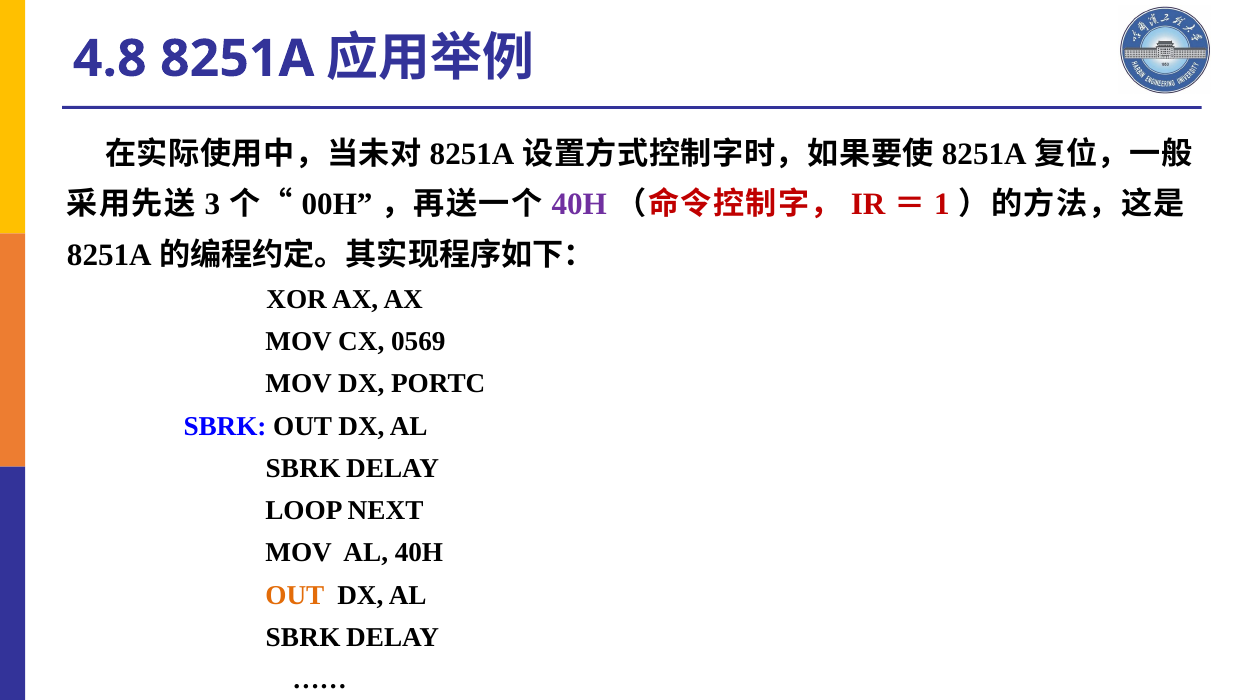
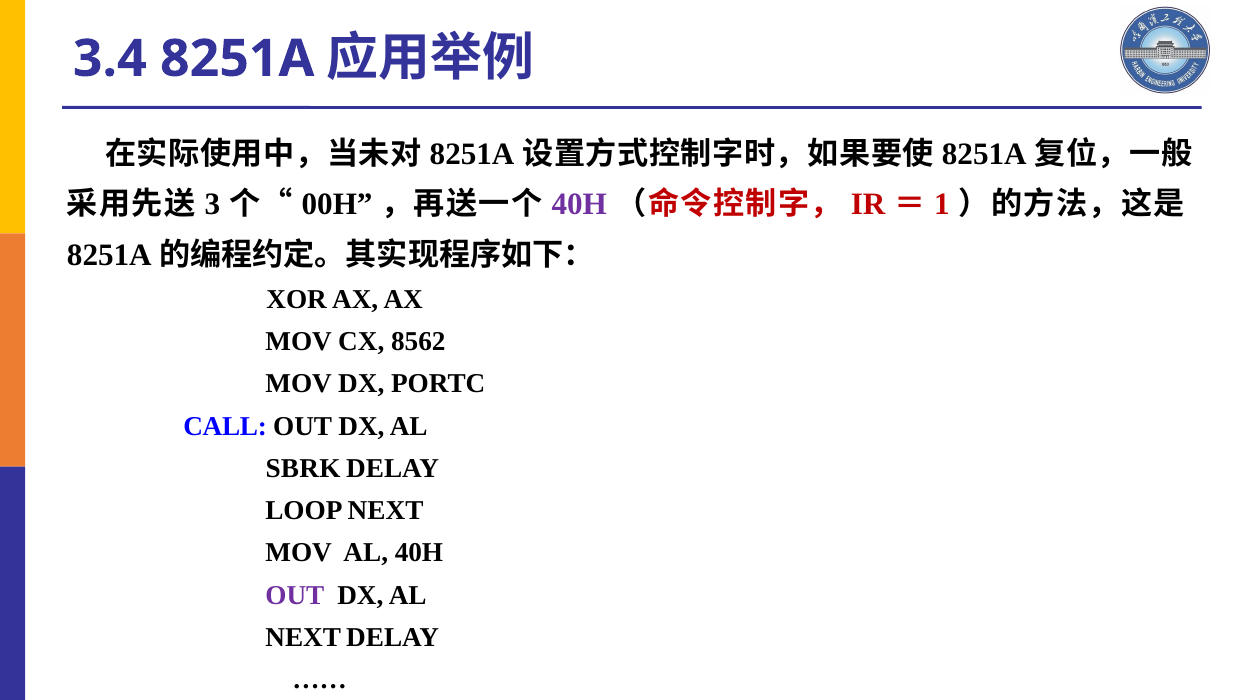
4.8: 4.8 -> 3.4 (110, 59)
0569: 0569 -> 8562 (418, 342)
SBRK: SBRK -> CALL (225, 426)
OUT colour: orange -> purple (295, 595)
SBRK: SBRK -> NEXT (303, 638)
